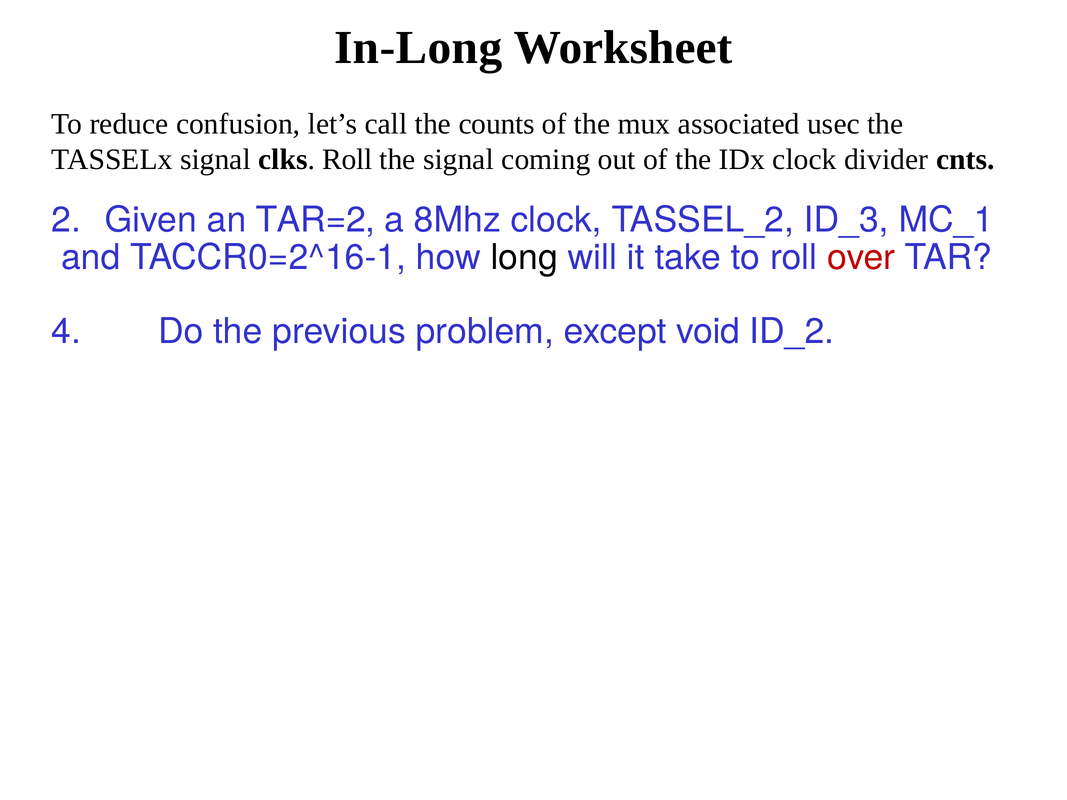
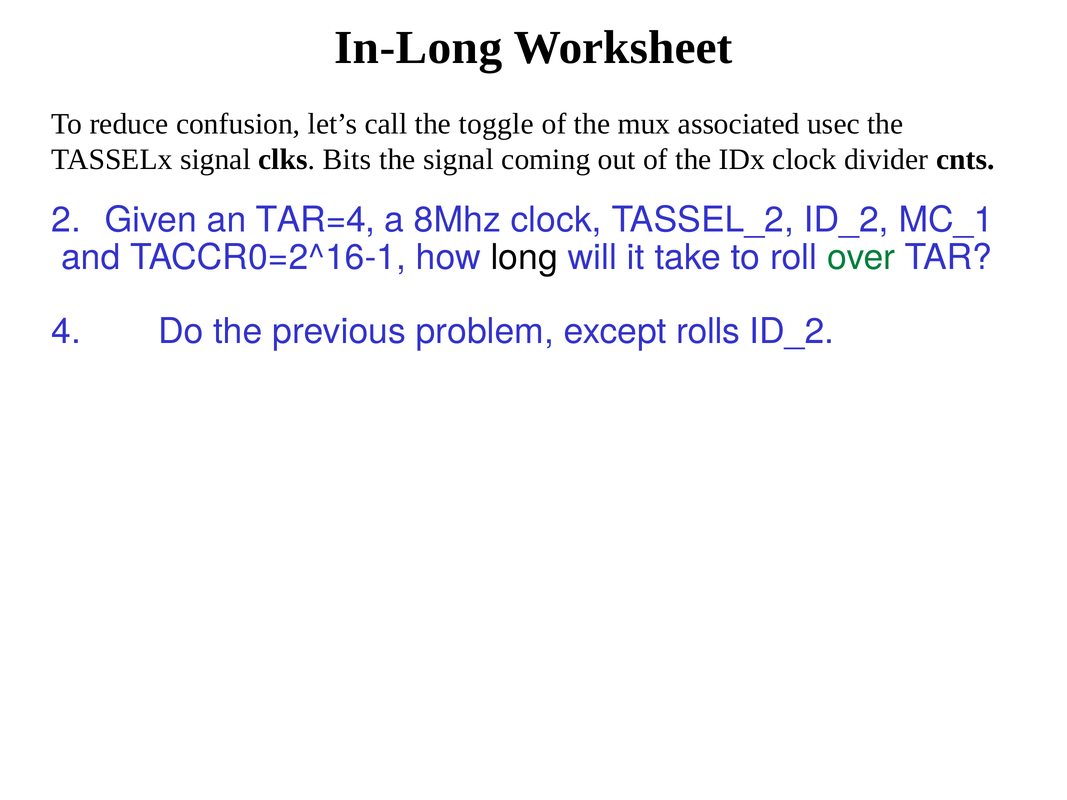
counts: counts -> toggle (496, 124)
clks Roll: Roll -> Bits (347, 160)
TAR=2: TAR=2 -> TAR=4 (315, 220)
TASSEL_2 ID_3: ID_3 -> ID_2 (846, 220)
over colour: red -> green (861, 257)
void: void -> rolls (708, 331)
